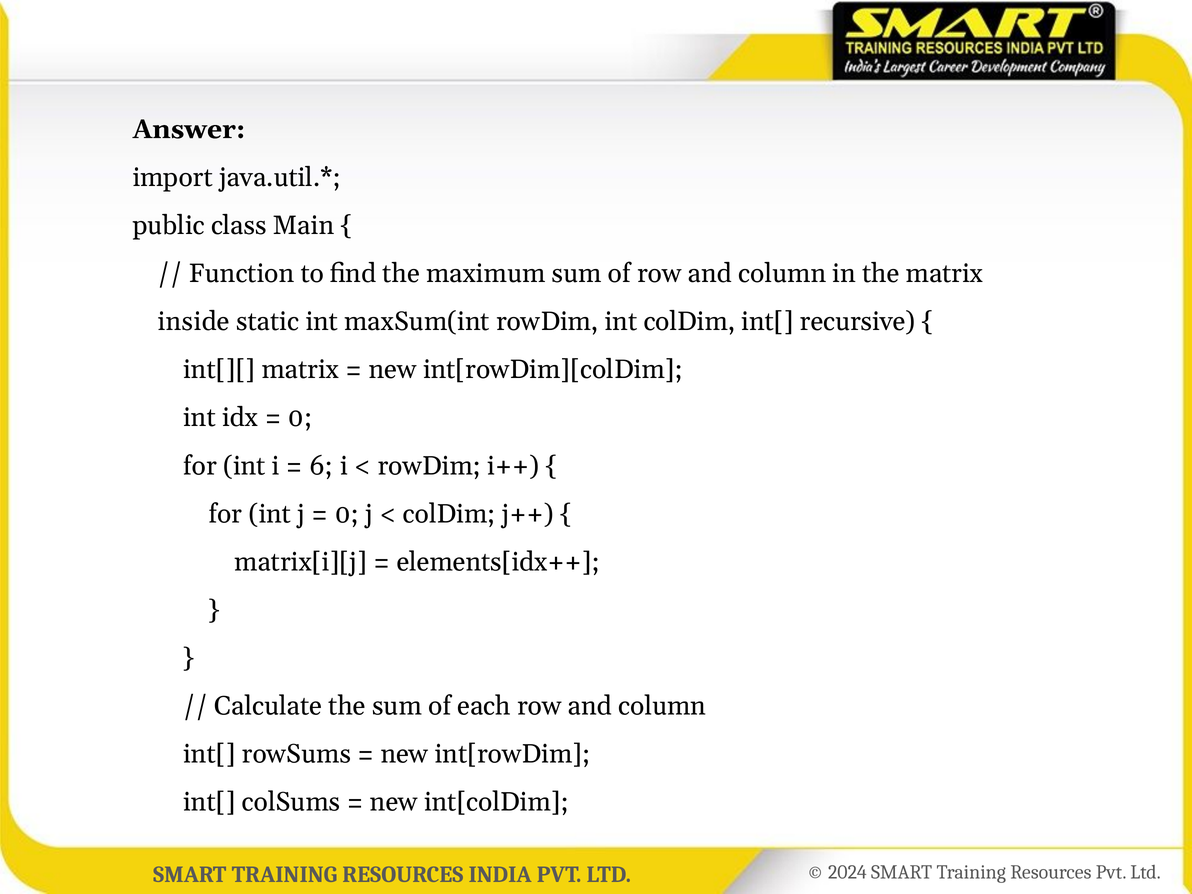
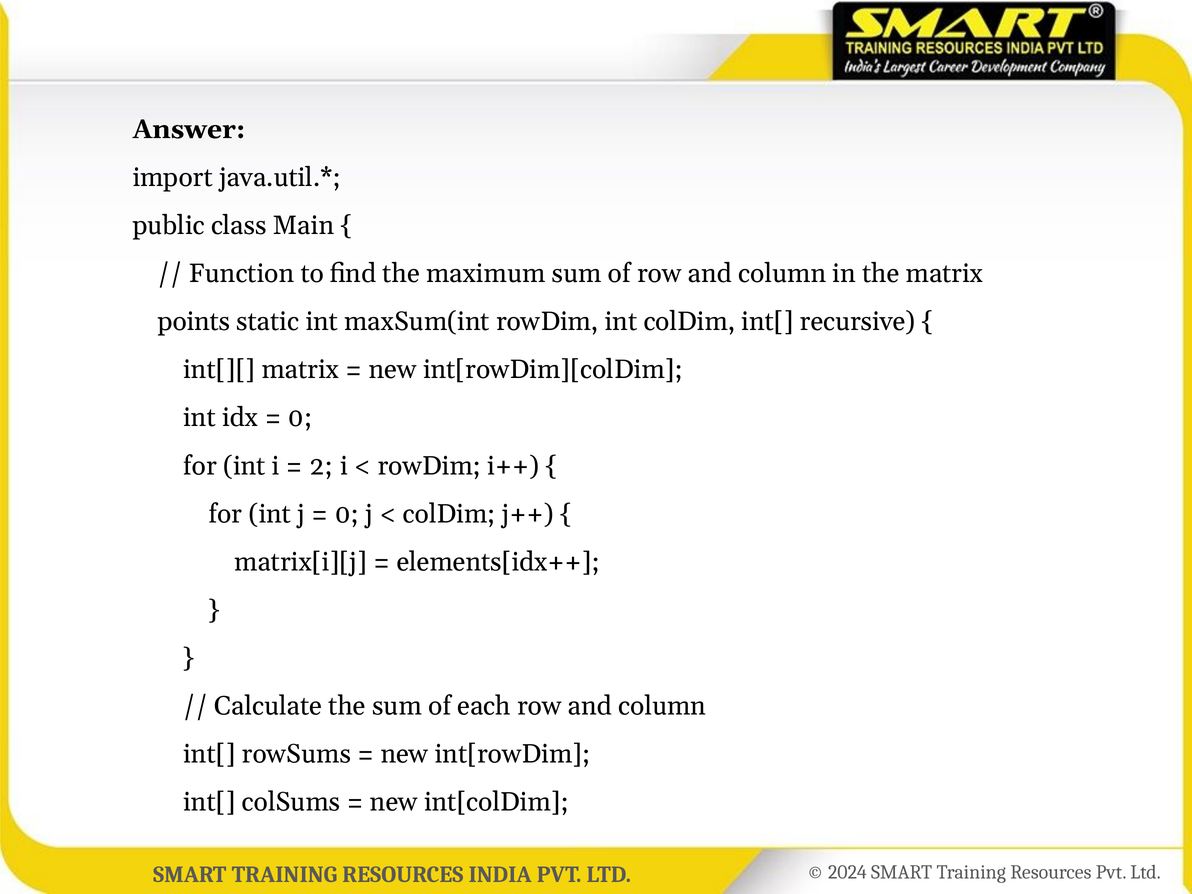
inside: inside -> points (194, 322)
6: 6 -> 2 (321, 466)
